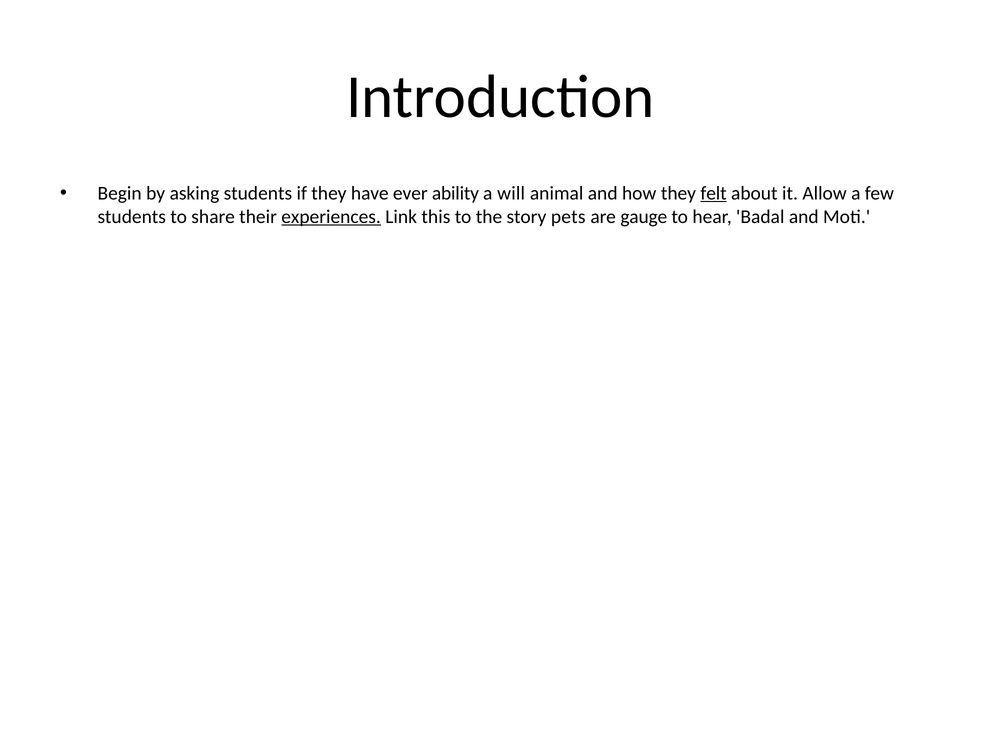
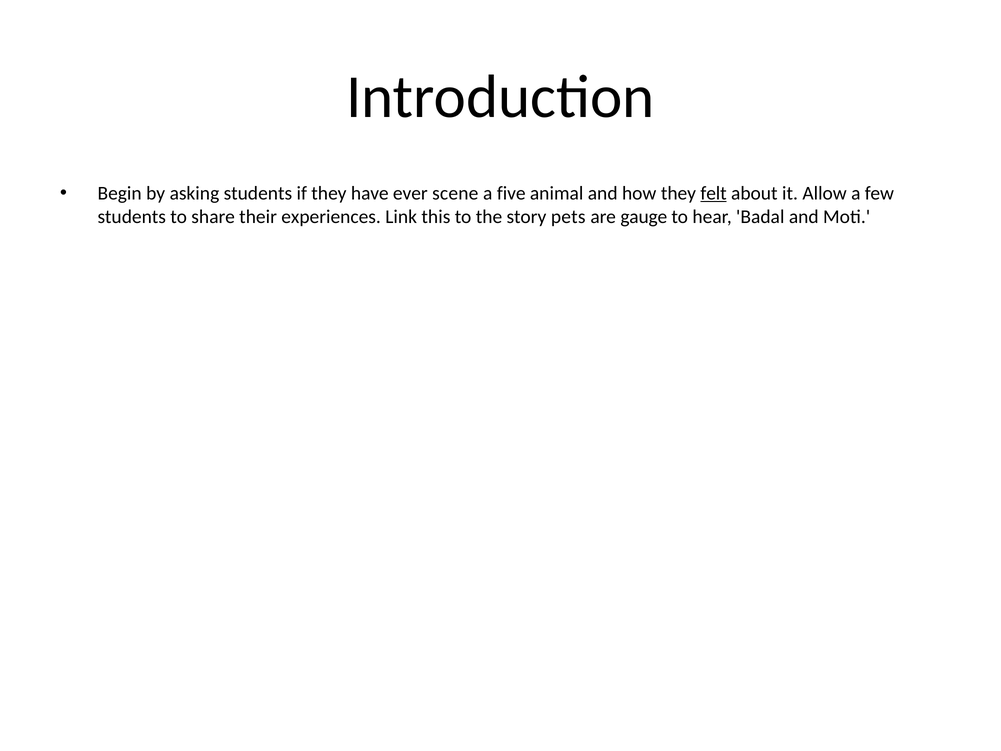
ability: ability -> scene (455, 193)
will: will -> five (511, 193)
experiences underline: present -> none (331, 217)
